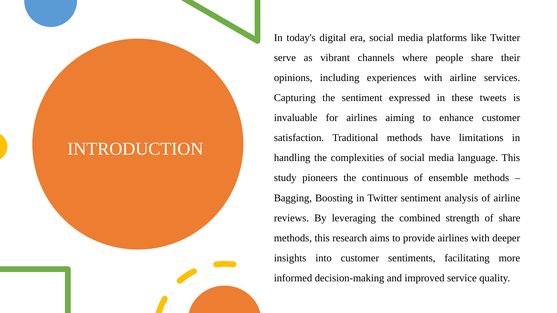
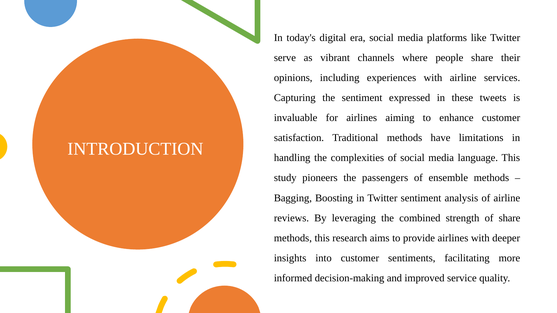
continuous: continuous -> passengers (385, 178)
